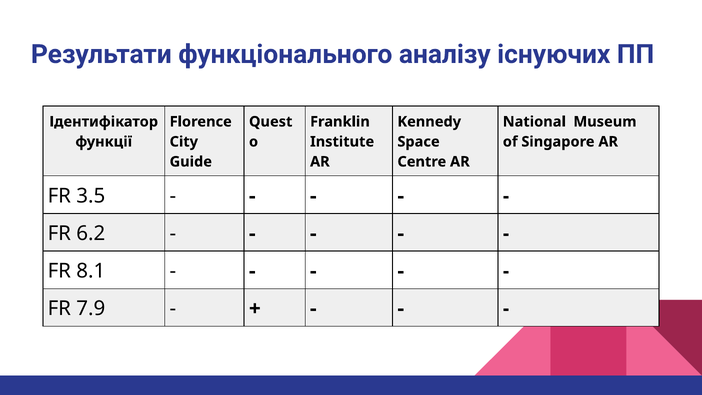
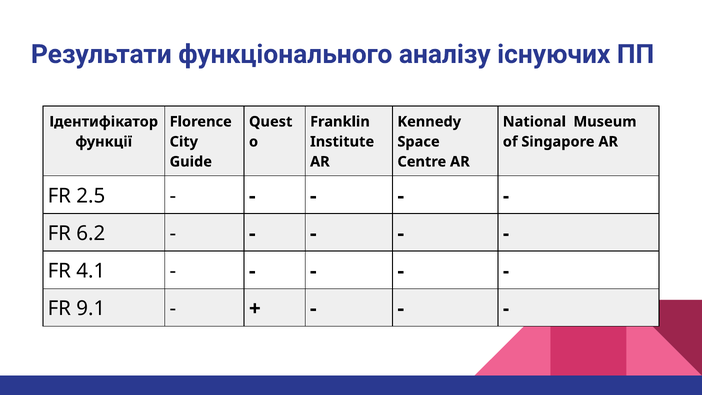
3.5: 3.5 -> 2.5 (91, 196)
8.1: 8.1 -> 4.1 (91, 271)
7.9: 7.9 -> 9.1 (91, 309)
